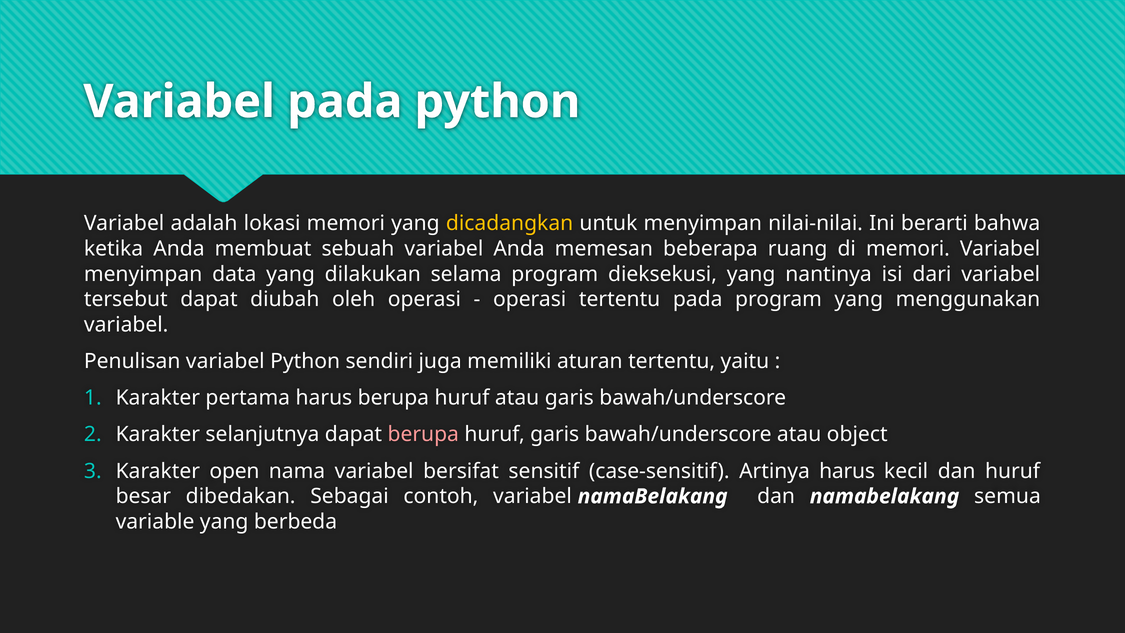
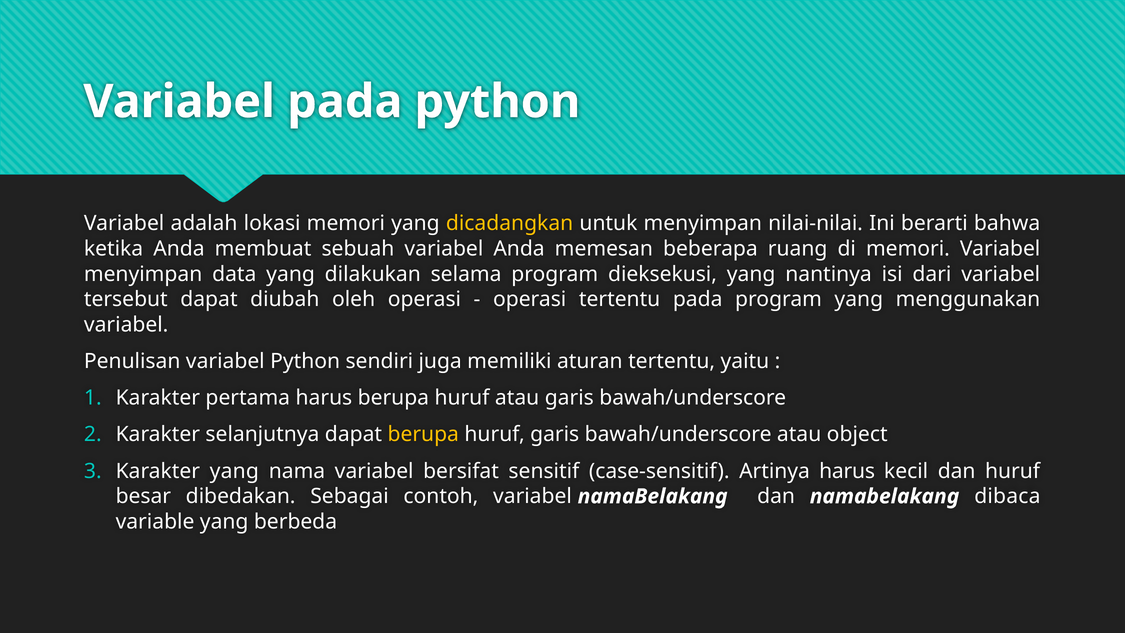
berupa colour: pink -> yellow (423, 434)
Karakter open: open -> yang (234, 471)
semua: semua -> dibaca (1007, 496)
